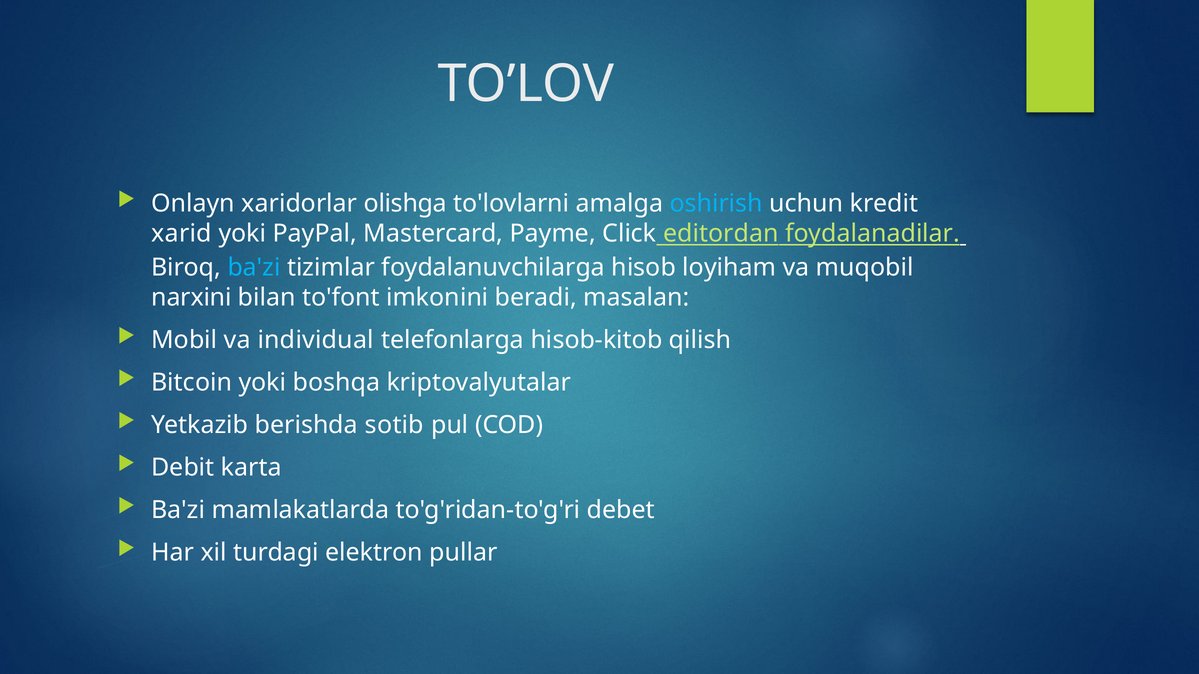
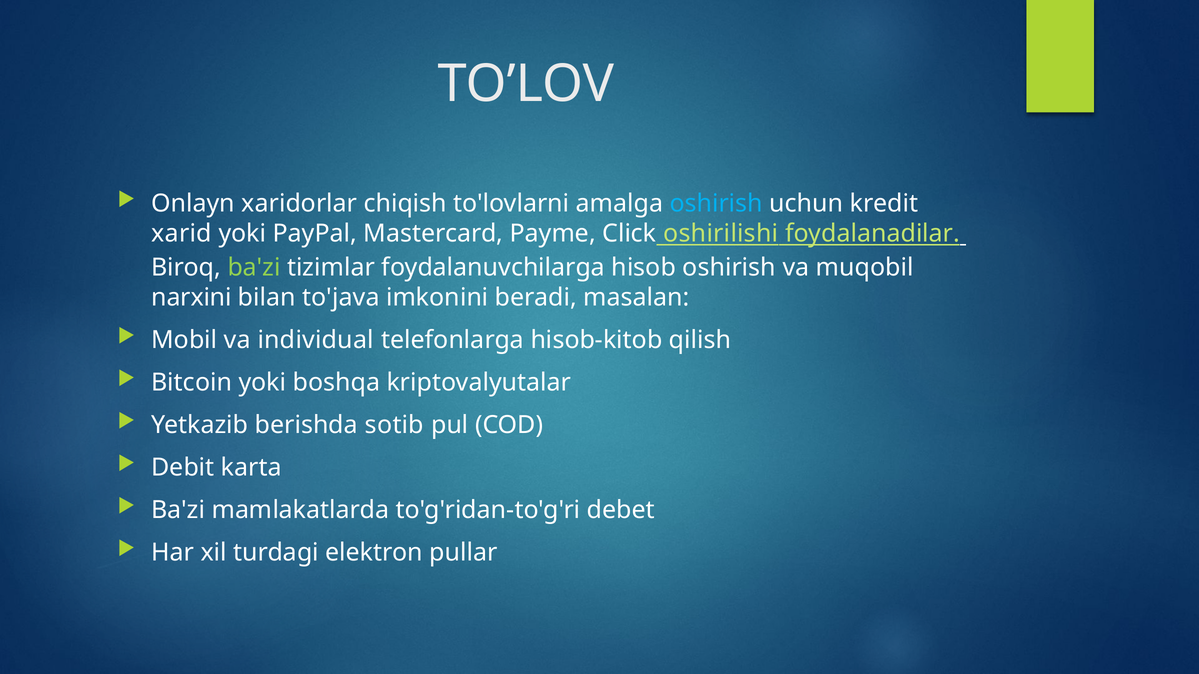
olishga: olishga -> chiqish (405, 204)
editordan: editordan -> oshirilishi (721, 234)
ba'zi colour: light blue -> light green (254, 268)
hisob loyiham: loyiham -> oshirish (729, 268)
to'font: to'font -> to'java (341, 298)
